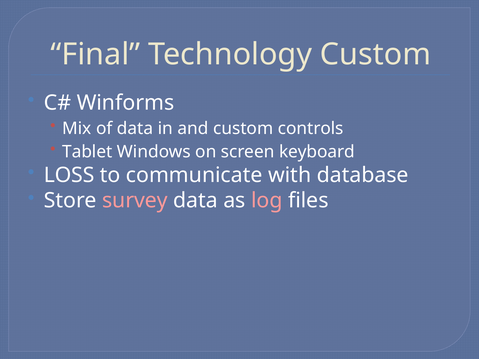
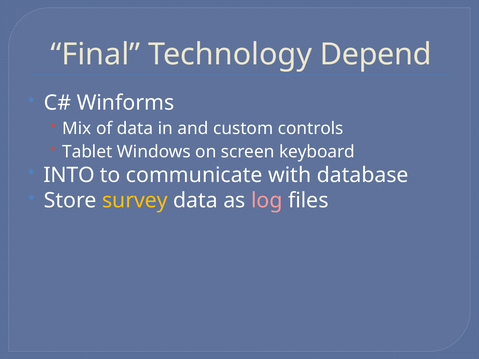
Technology Custom: Custom -> Depend (376, 55)
LOSS: LOSS -> INTO (69, 175)
survey colour: pink -> yellow (135, 201)
